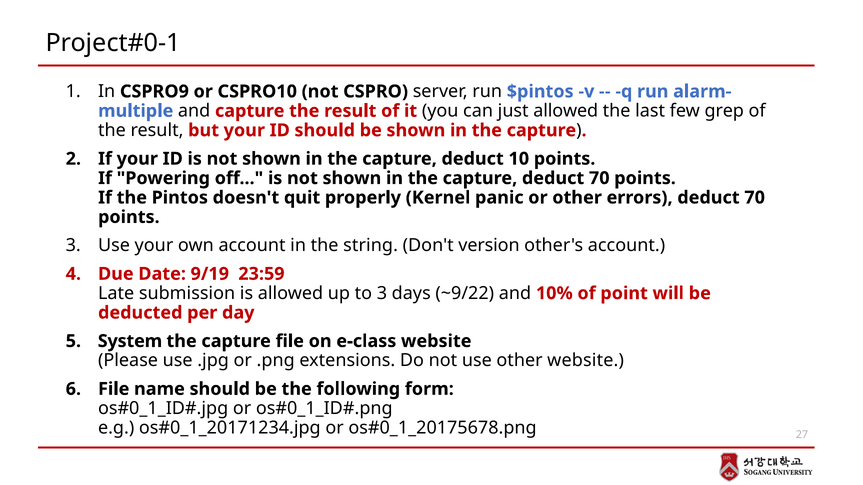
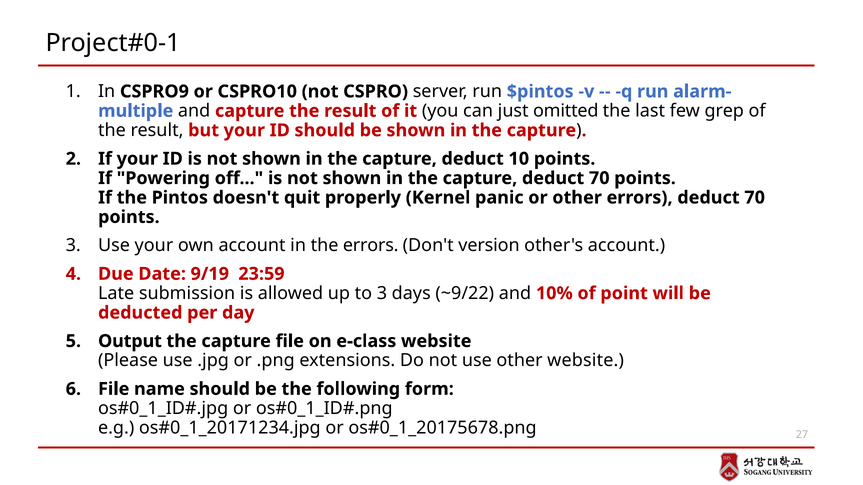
just allowed: allowed -> omitted (566, 111)
the string: string -> errors (371, 246)
System: System -> Output (130, 341)
